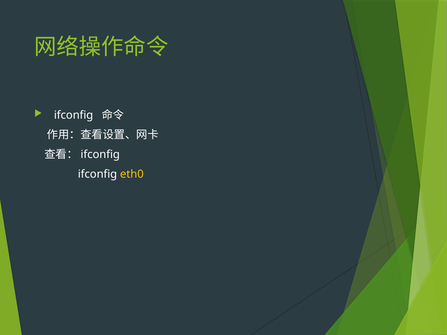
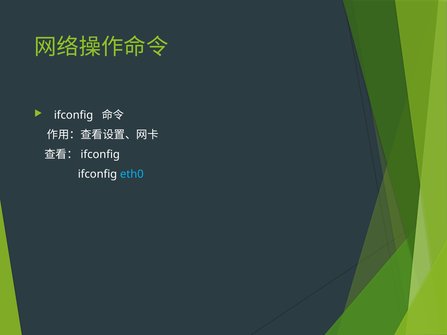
eth0 colour: yellow -> light blue (132, 174)
